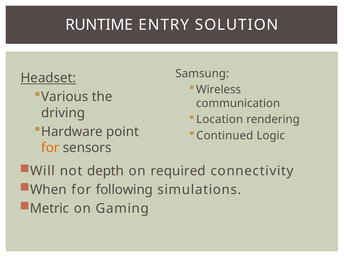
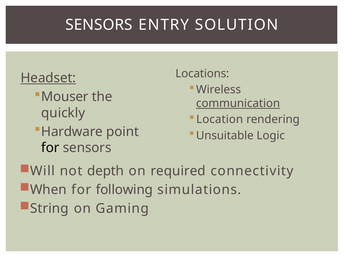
RUNTIME: RUNTIME -> SENSORS (99, 25)
Samsung: Samsung -> Locations (202, 74)
Various: Various -> Mouser (65, 97)
communication underline: none -> present (238, 103)
driving: driving -> quickly (63, 113)
Continued: Continued -> Unsuitable (225, 135)
for colour: orange -> black (50, 148)
Metric: Metric -> String (49, 208)
